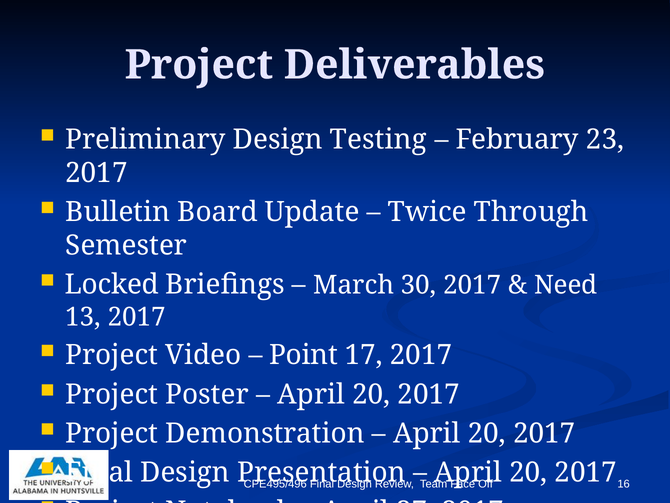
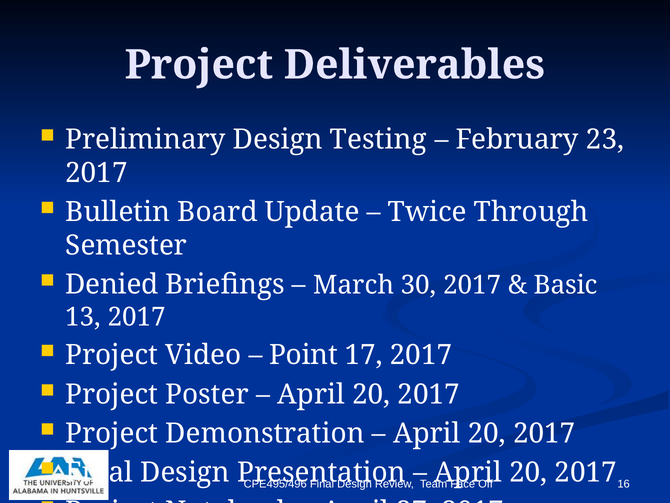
Locked: Locked -> Denied (112, 284)
Need: Need -> Basic (566, 285)
